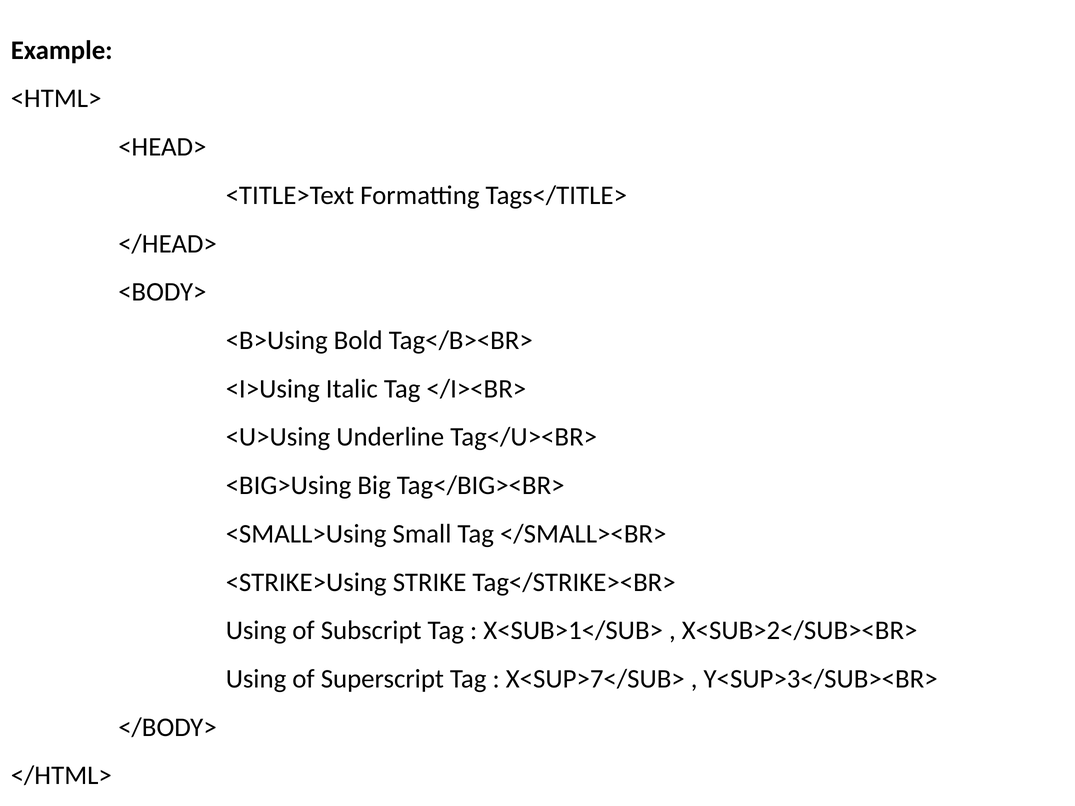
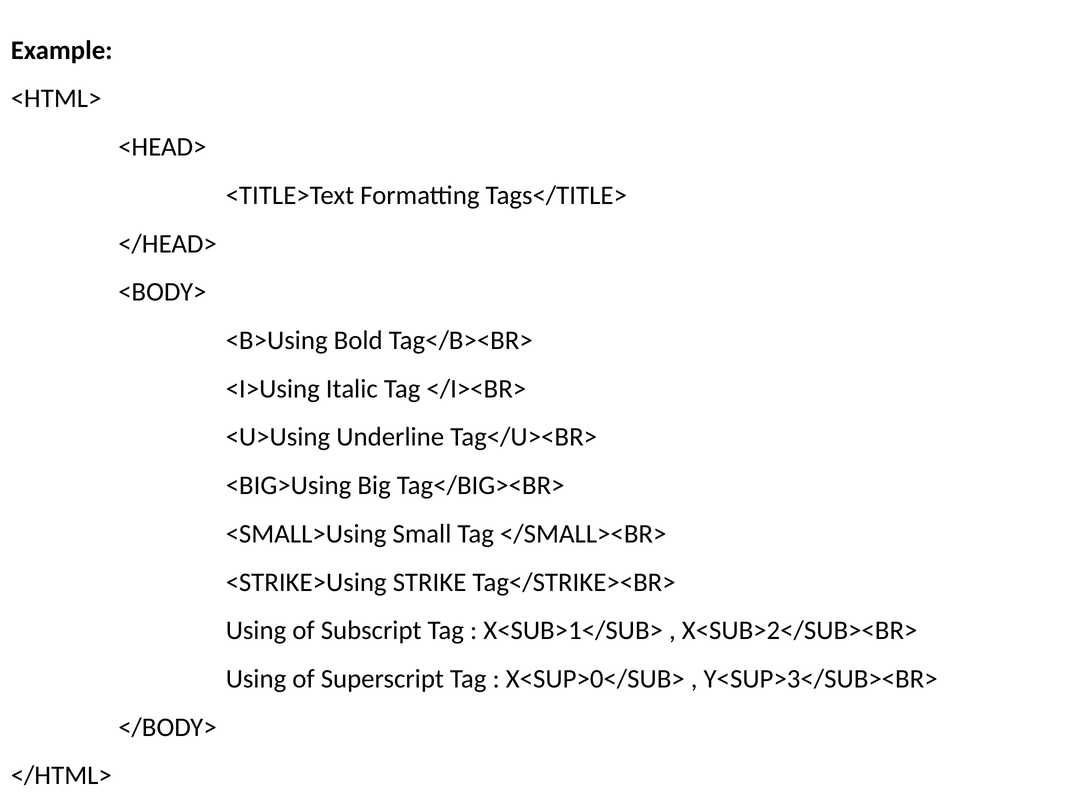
X<SUP>7</SUB>: X<SUP>7</SUB> -> X<SUP>0</SUB> (595, 679)
